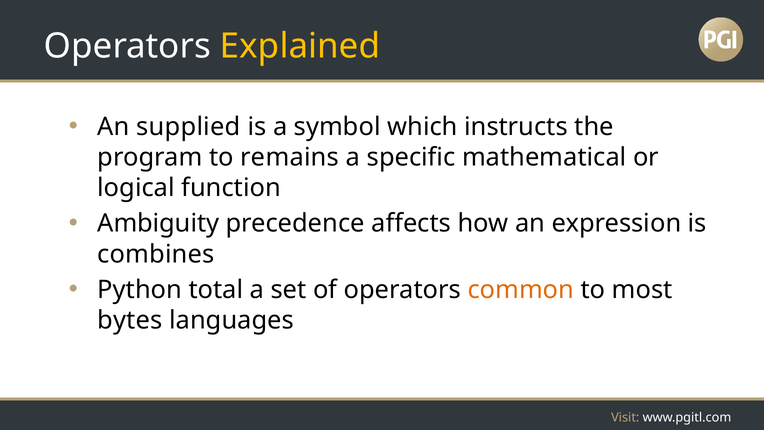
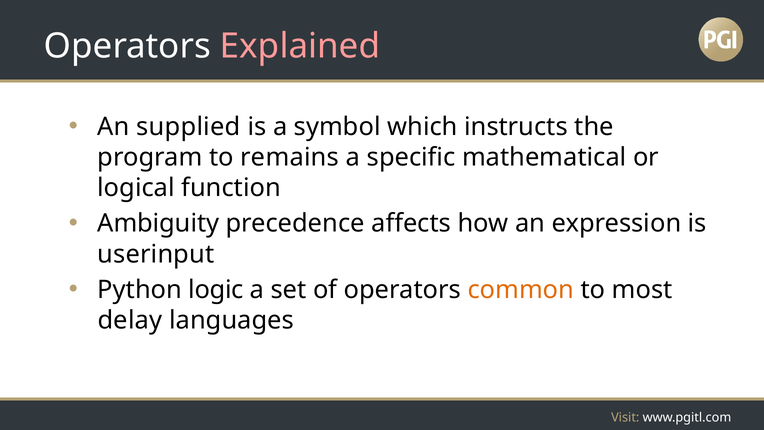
Explained colour: yellow -> pink (300, 46)
combines: combines -> userinput (156, 254)
total: total -> logic (216, 290)
bytes: bytes -> delay (130, 320)
